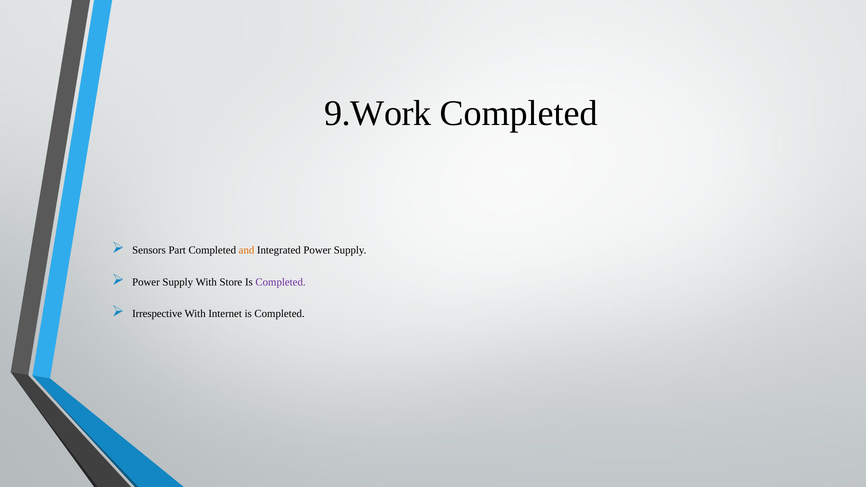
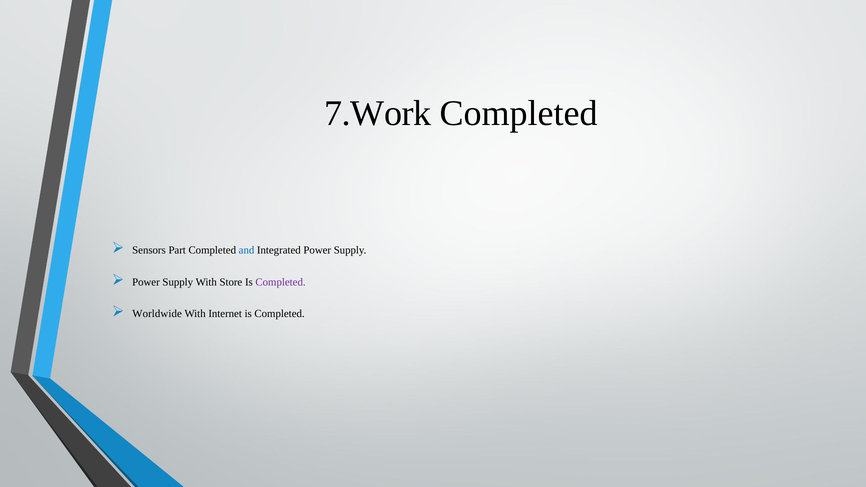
9.Work: 9.Work -> 7.Work (378, 113)
and colour: orange -> blue (247, 250)
Irrespective: Irrespective -> Worldwide (157, 314)
